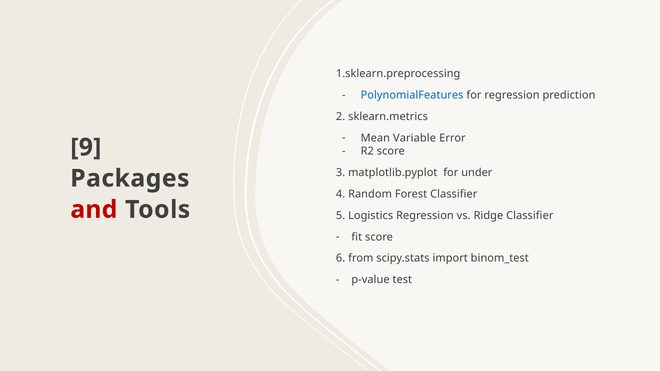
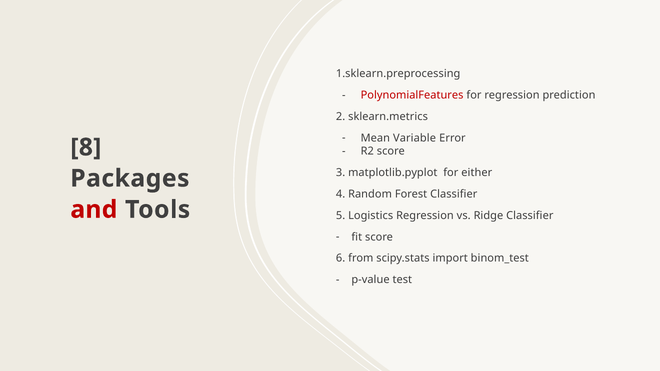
PolynomialFeatures colour: blue -> red (412, 95)
9: 9 -> 8 (86, 147)
under: under -> either (477, 173)
